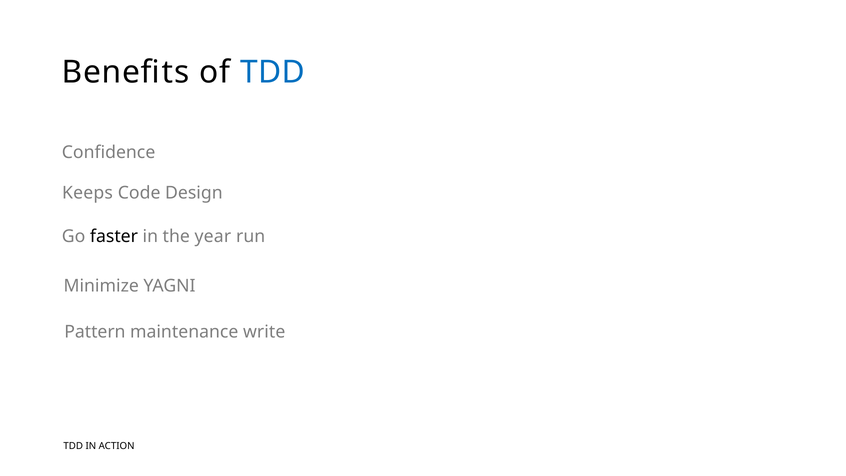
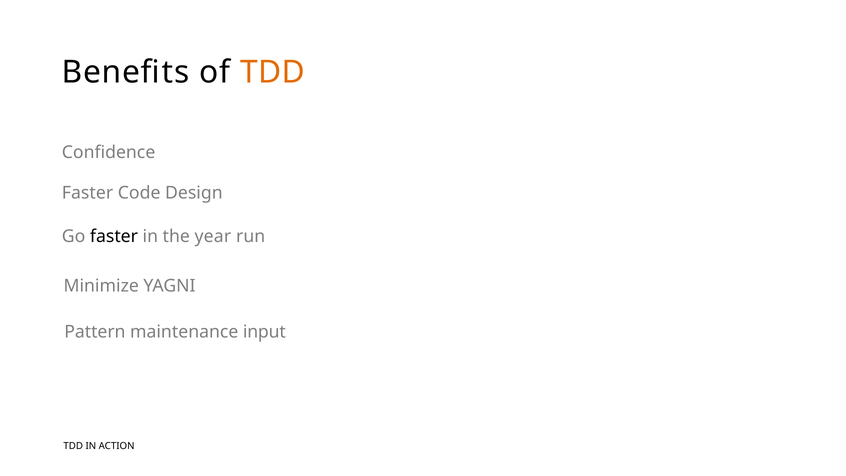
TDD colour: blue -> orange (273, 72)
Keeps: Keeps -> Faster (88, 193)
write: write -> input (264, 332)
